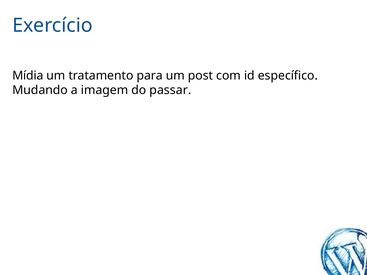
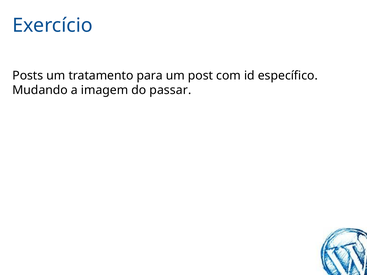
Mídia: Mídia -> Posts (28, 76)
